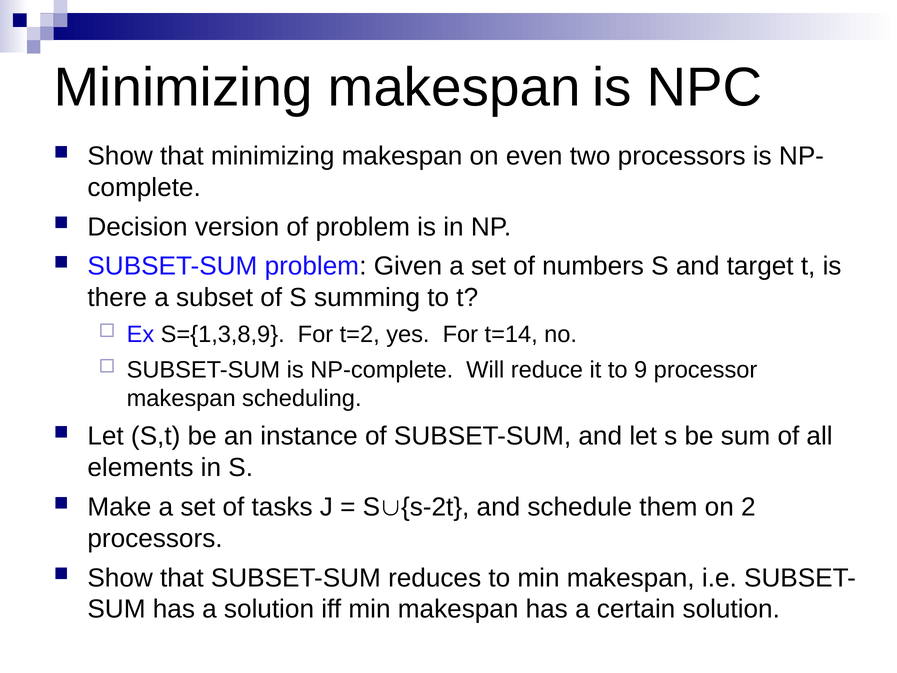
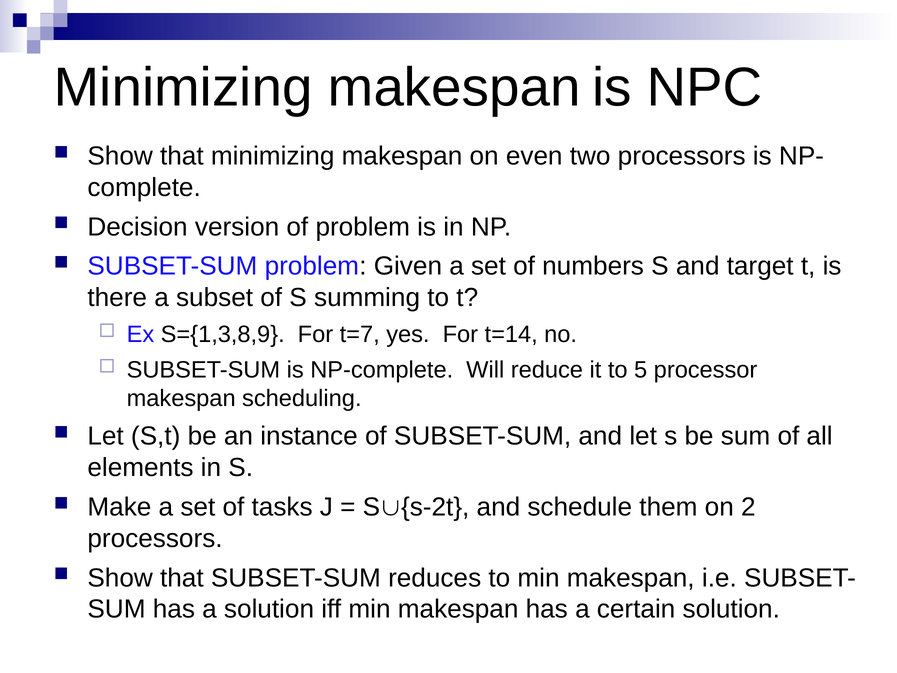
t=2: t=2 -> t=7 (360, 334)
9: 9 -> 5 (641, 370)
